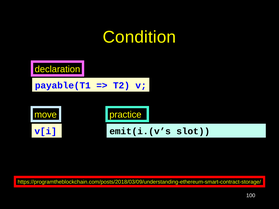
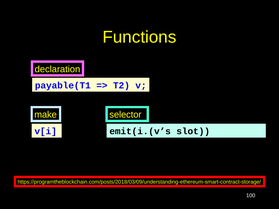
Condition: Condition -> Functions (139, 37)
move: move -> make (46, 115)
practice: practice -> selector (125, 115)
